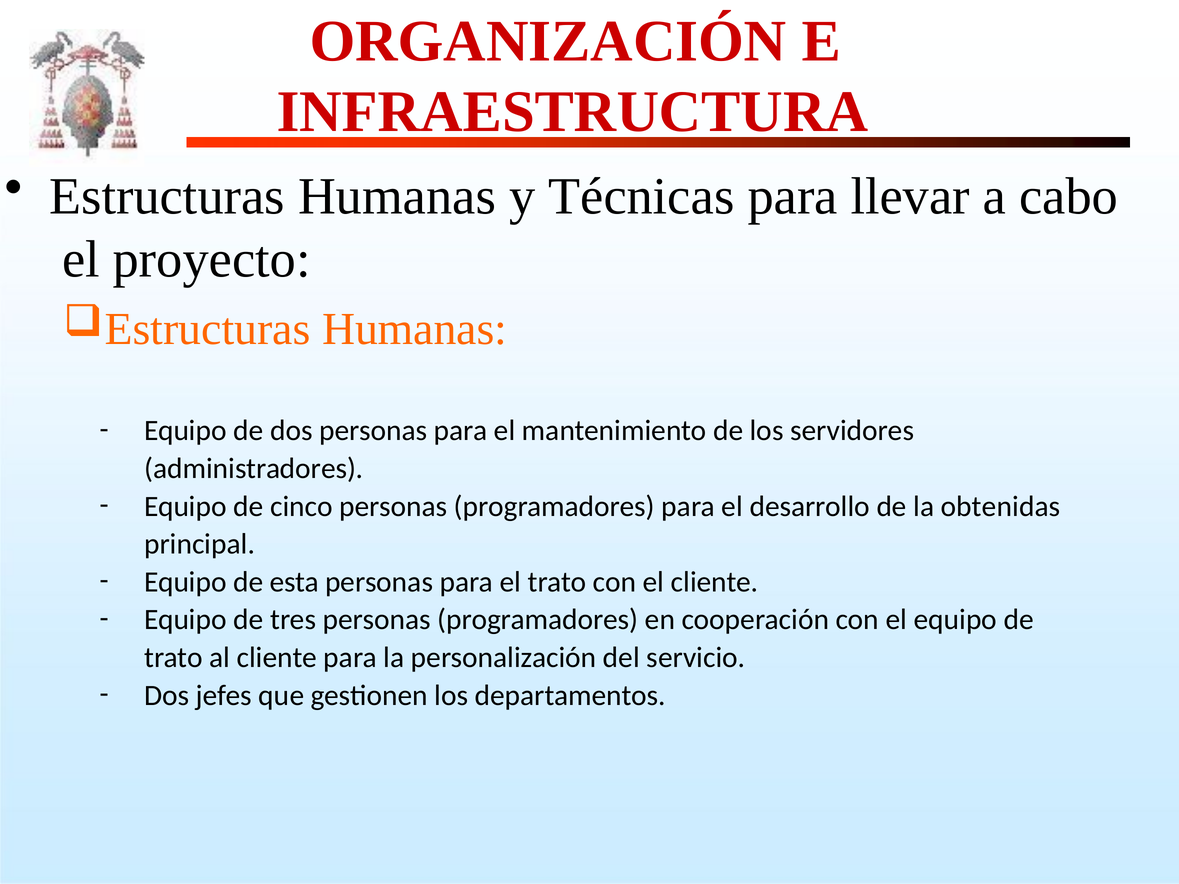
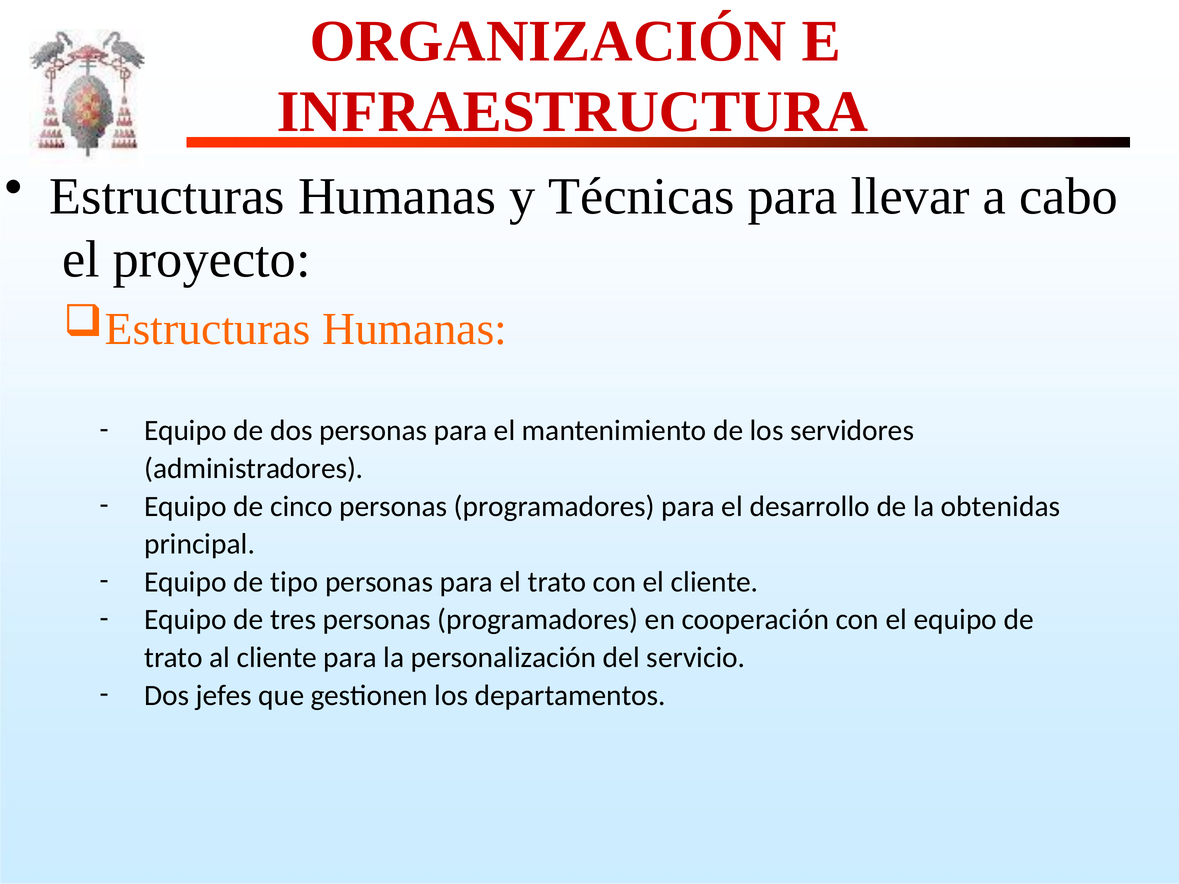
esta: esta -> tipo (294, 582)
